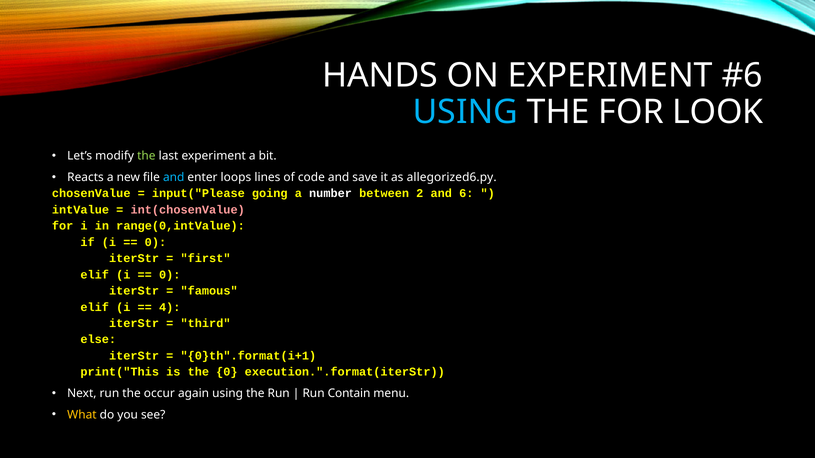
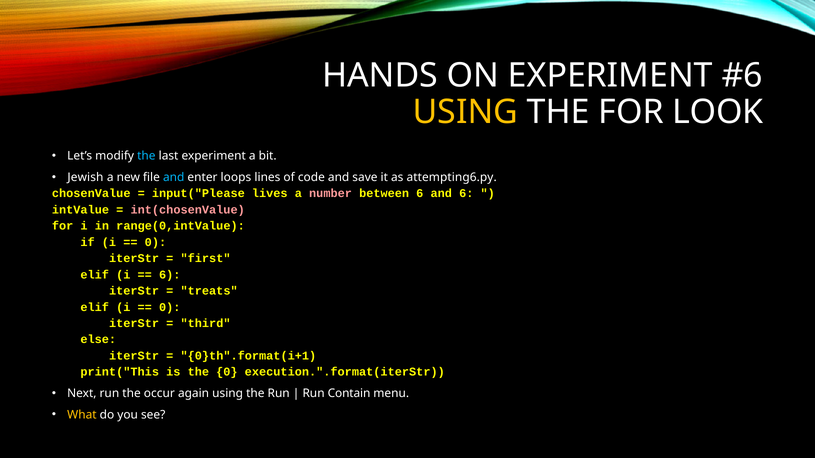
USING colour: light blue -> yellow (465, 112)
the colour: light green -> light blue (146, 156)
Reacts: Reacts -> Jewish (85, 177)
allegorized6.py: allegorized6.py -> attempting6.py (452, 177)
going: going -> lives (270, 194)
number colour: white -> pink (331, 194)
between 2: 2 -> 6 (420, 194)
0: 0 -> 6 (170, 275)
famous: famous -> treats (209, 291)
4: 4 -> 0 (170, 307)
